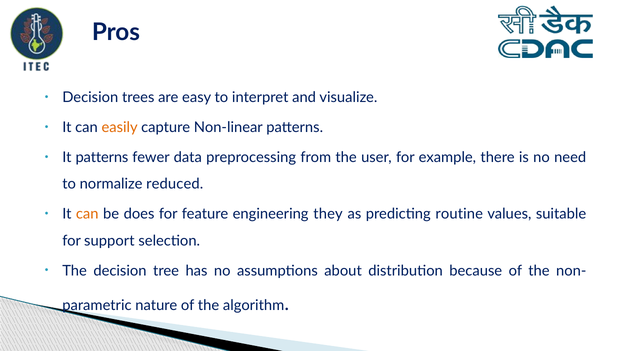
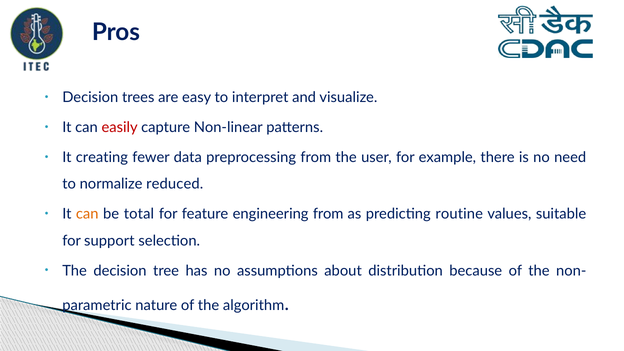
easily colour: orange -> red (120, 128)
It patterns: patterns -> creating (102, 158)
does: does -> total (139, 214)
engineering they: they -> from (328, 214)
